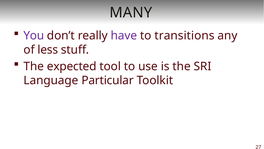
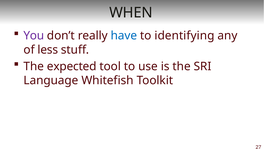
MANY: MANY -> WHEN (131, 13)
have colour: purple -> blue (124, 36)
transitions: transitions -> identifying (184, 36)
Particular: Particular -> Whitefish (108, 80)
